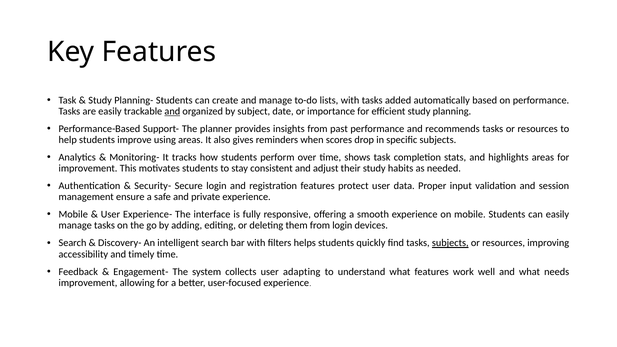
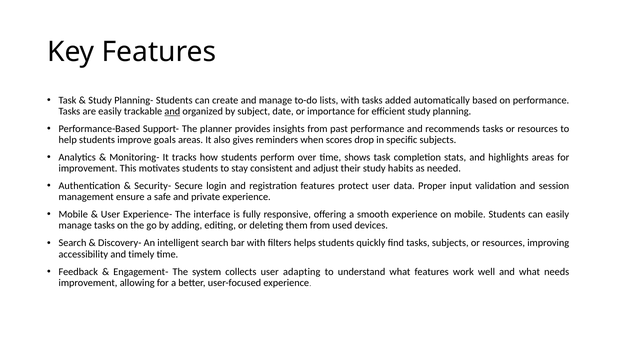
using: using -> goals (165, 140)
from login: login -> used (342, 226)
subjects underline: present -> none (450, 243)
